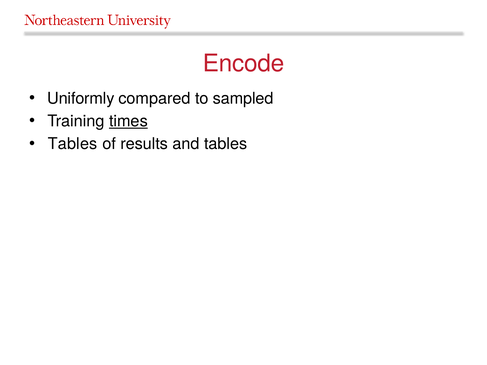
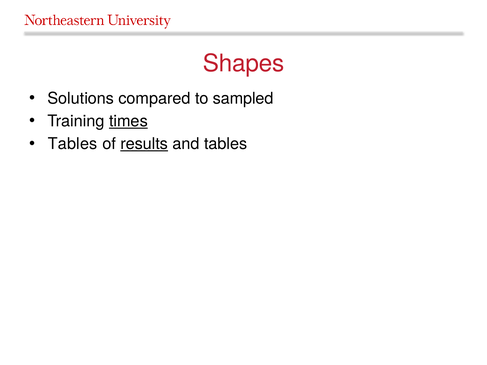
Encode: Encode -> Shapes (244, 63)
Uniformly: Uniformly -> Solutions (81, 99)
results underline: none -> present (144, 144)
